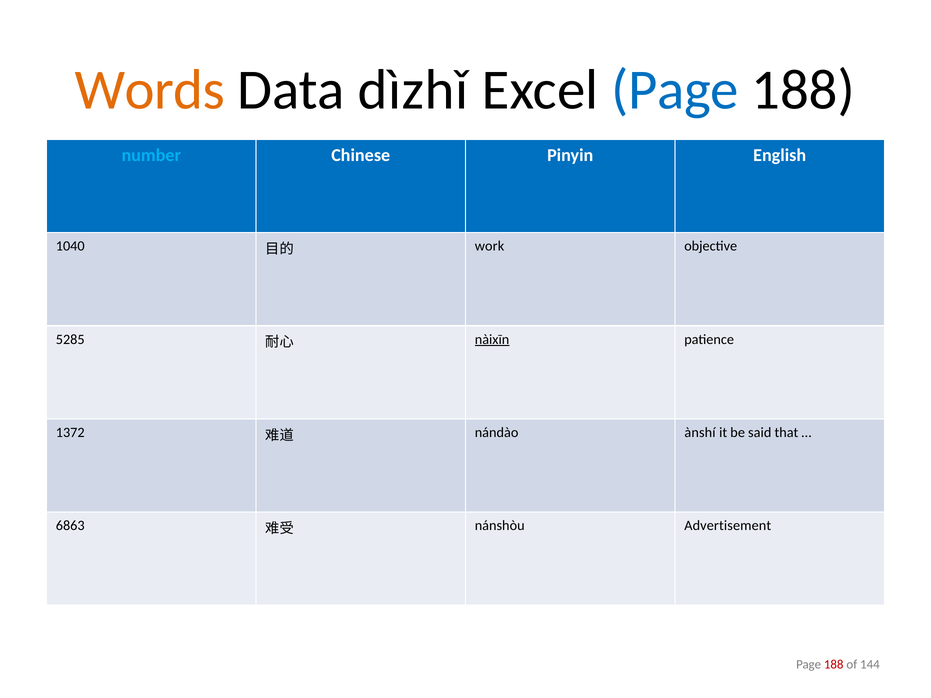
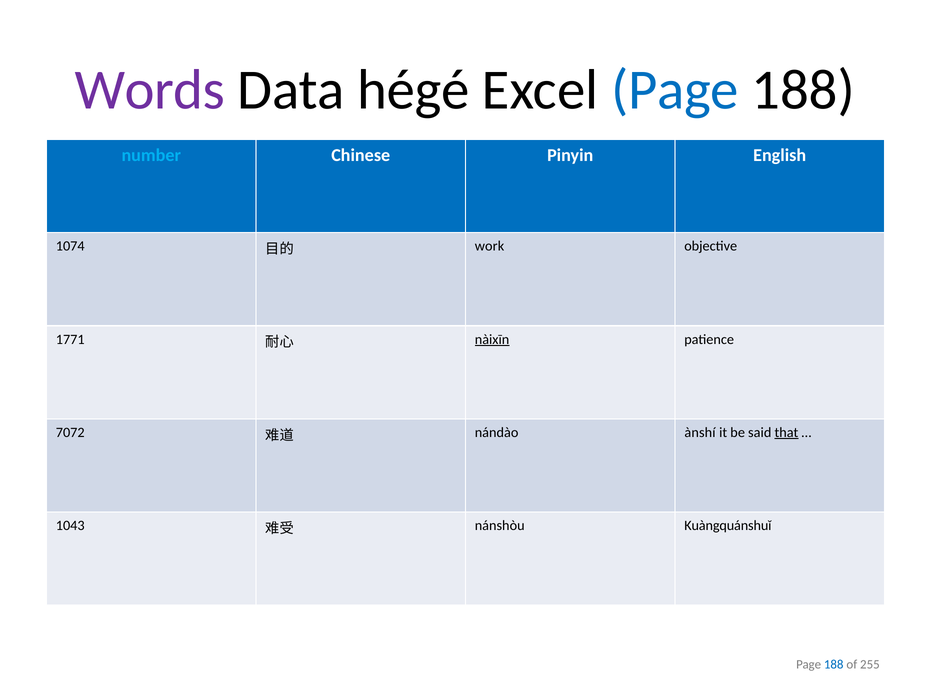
Words colour: orange -> purple (150, 90)
dìzhǐ: dìzhǐ -> hégé (413, 90)
1040: 1040 -> 1074 (70, 246)
5285: 5285 -> 1771 (70, 339)
1372: 1372 -> 7072 (70, 433)
that underline: none -> present (786, 433)
6863: 6863 -> 1043 (70, 526)
Advertisement: Advertisement -> Kuàngquánshuǐ (728, 526)
188 colour: red -> blue (834, 665)
144: 144 -> 255 (870, 665)
